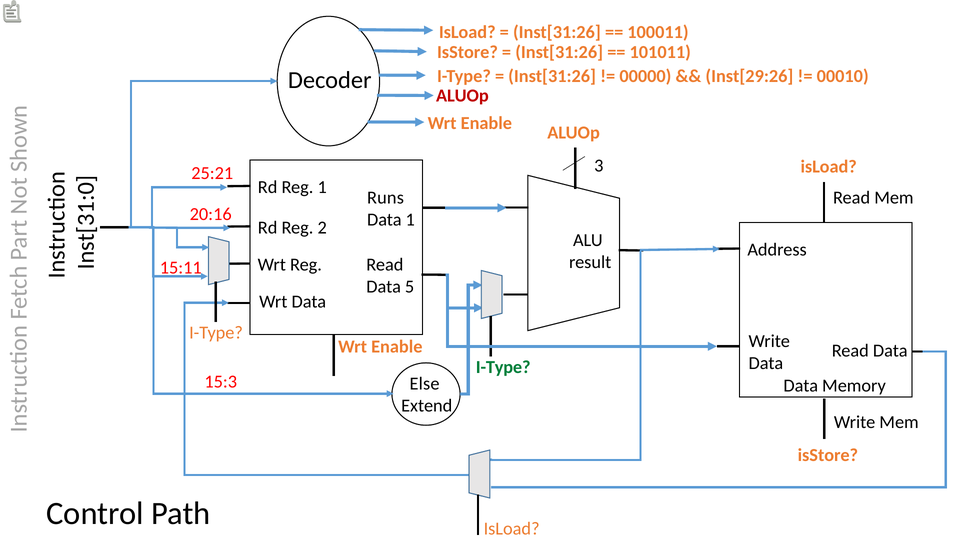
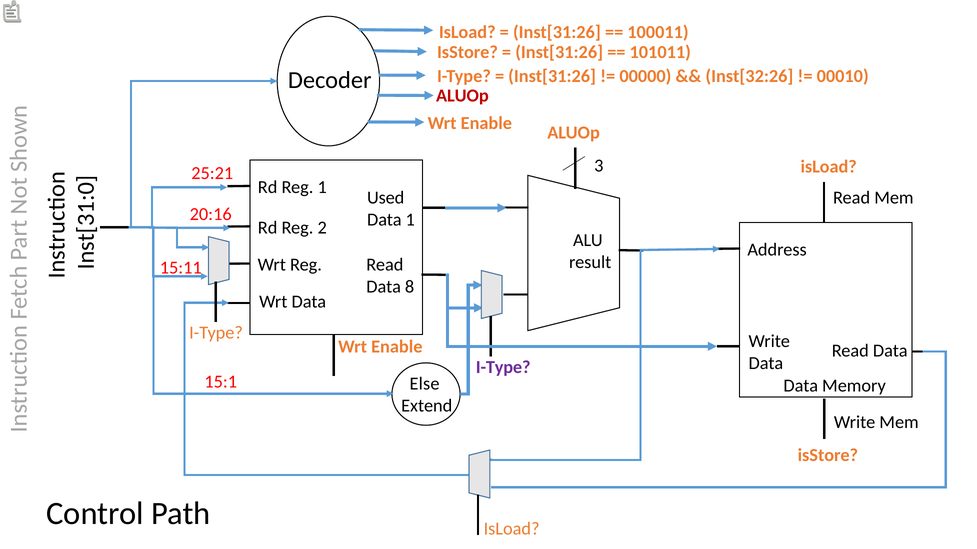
Inst[29:26: Inst[29:26 -> Inst[32:26 (749, 76)
Runs: Runs -> Used (386, 198)
5: 5 -> 8 (410, 287)
I-Type colour: green -> purple (503, 368)
15:3: 15:3 -> 15:1 (221, 382)
